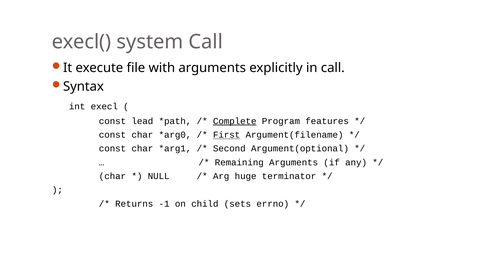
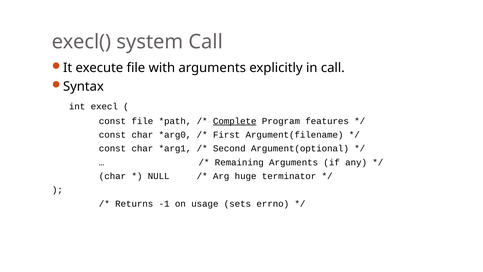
const lead: lead -> file (142, 121)
First underline: present -> none (227, 135)
child: child -> usage (205, 204)
